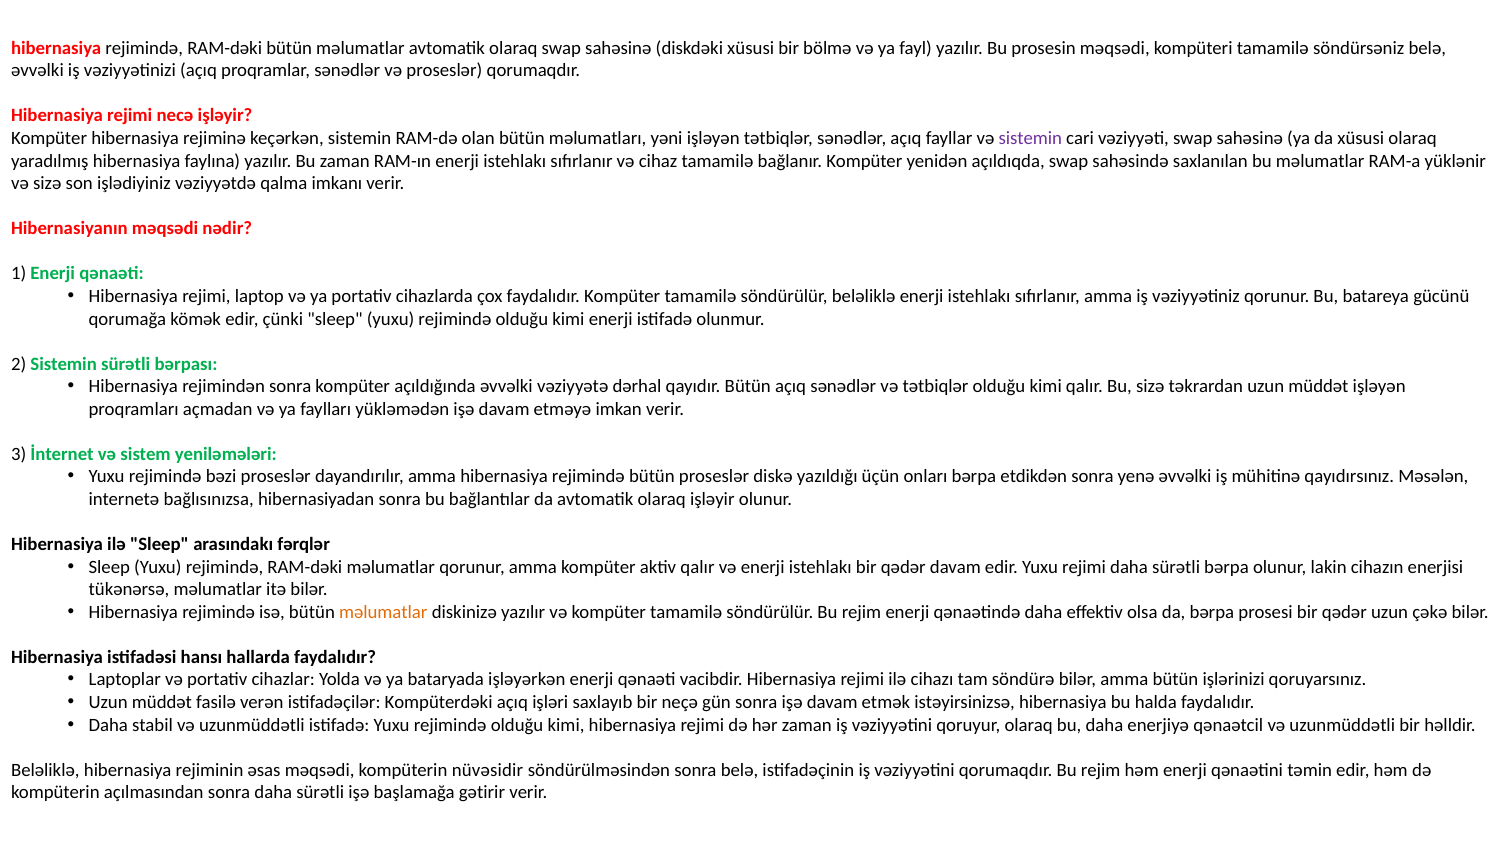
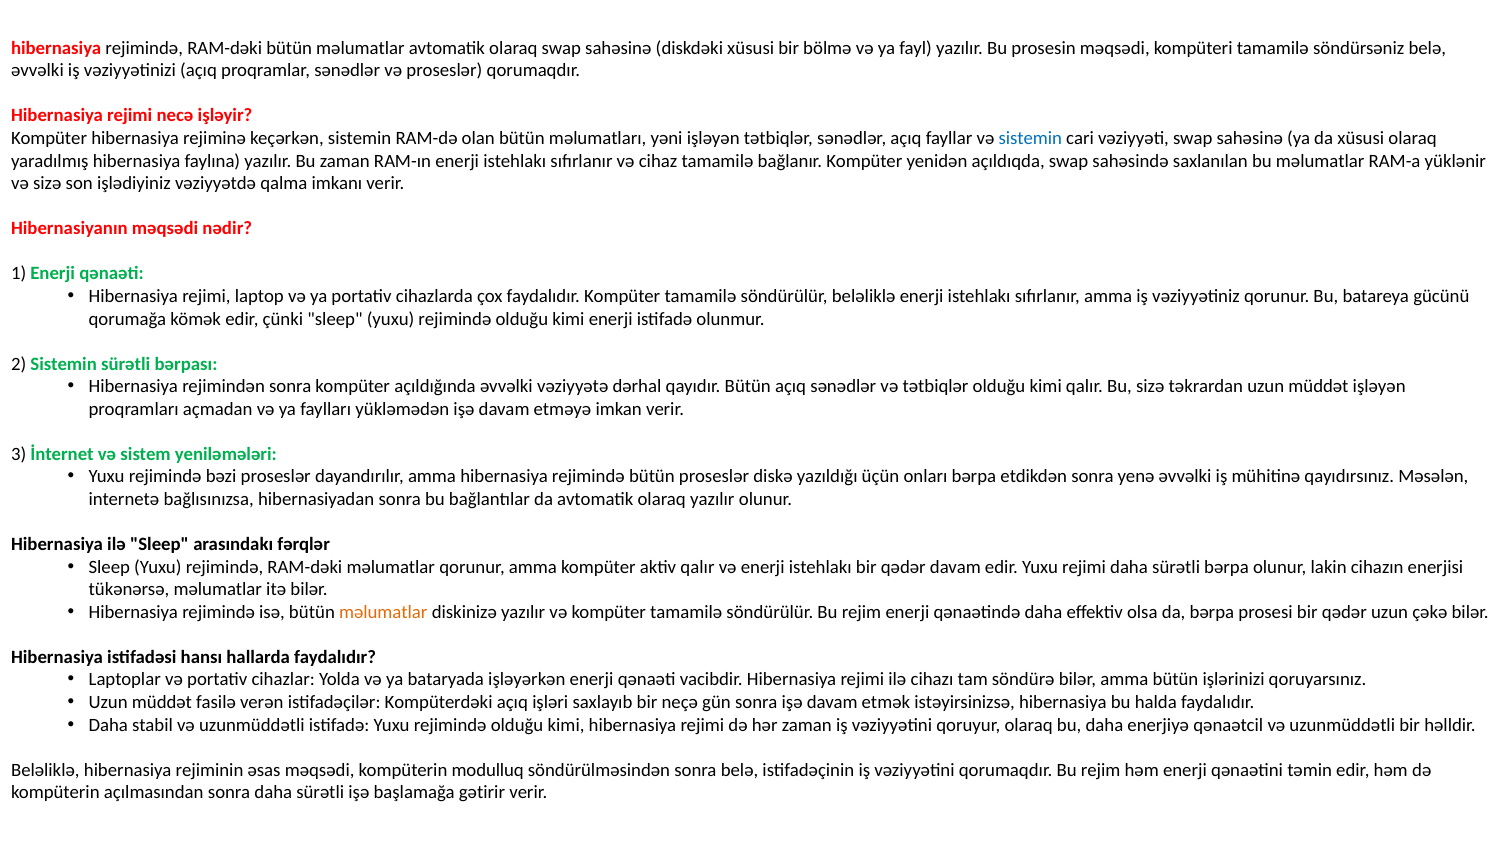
sistemin colour: purple -> blue (1030, 138)
olaraq işləyir: işləyir -> yazılır (712, 499)
nüvəsidir: nüvəsidir -> modulluq (488, 770)
